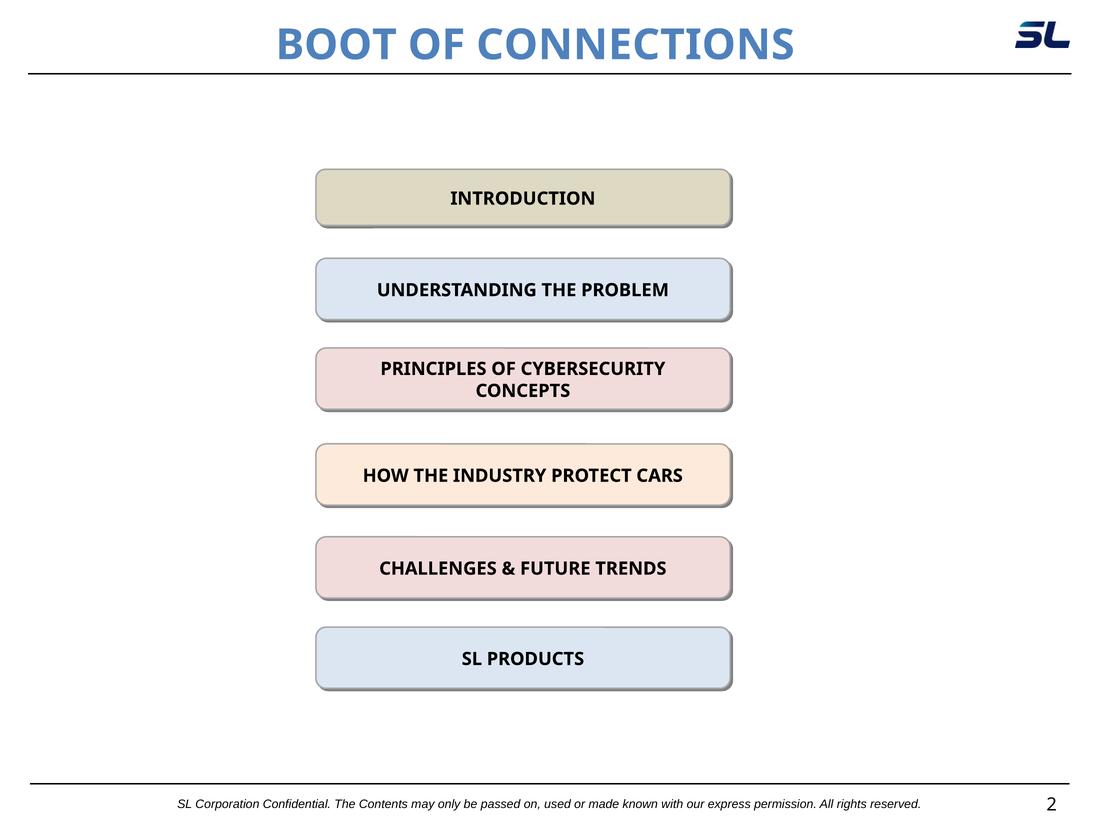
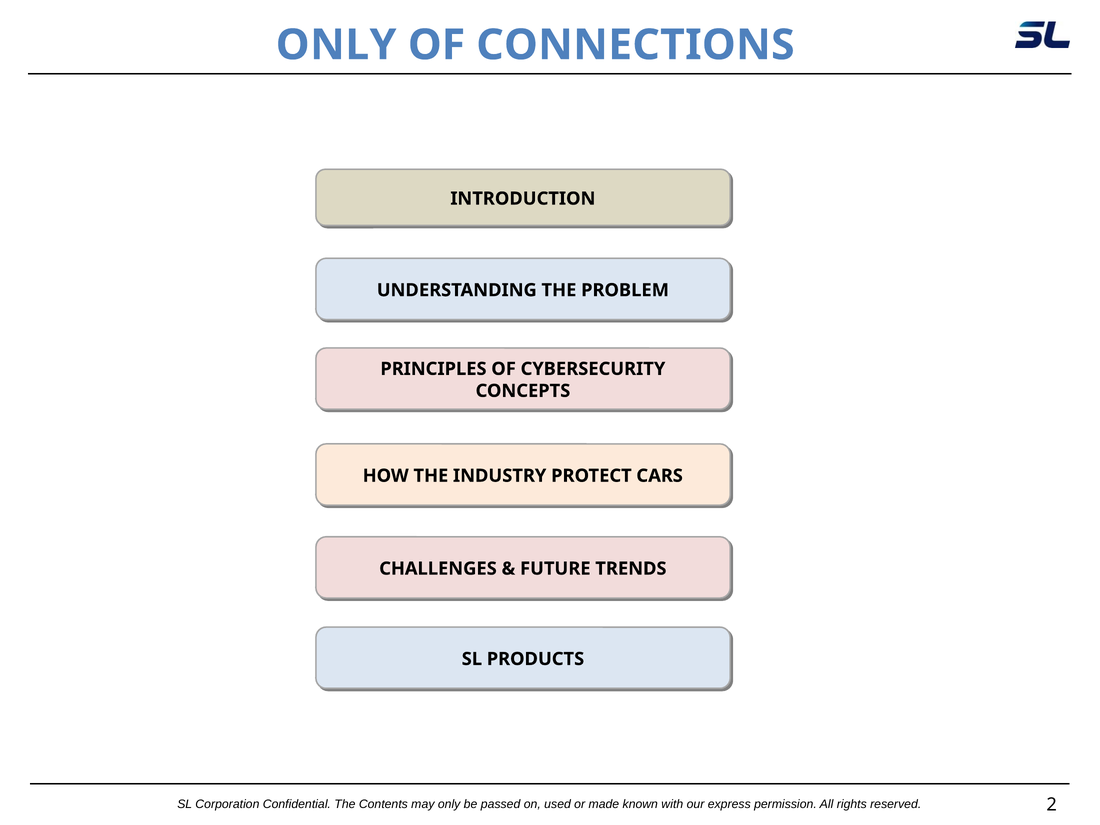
BOOT: BOOT -> ONLY (336, 45)
